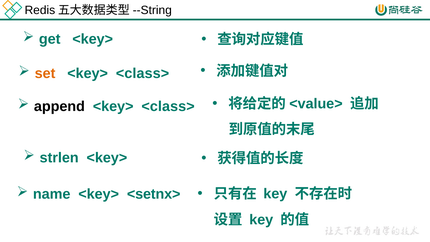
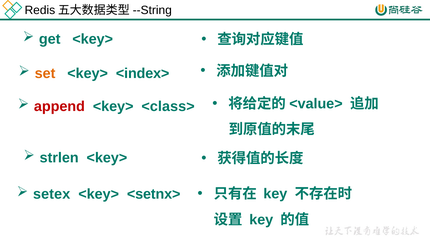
<class>: <class> -> <index> (143, 73)
append colour: black -> red (59, 106)
name: name -> setex (52, 194)
